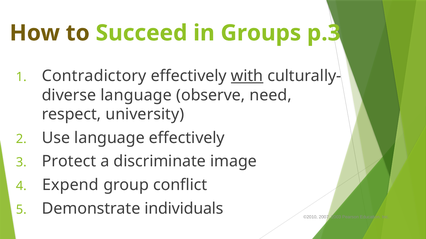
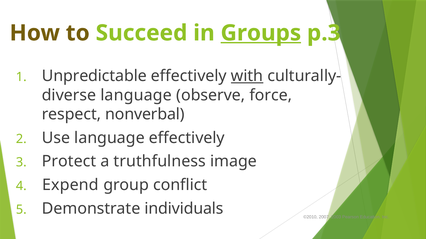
Groups underline: none -> present (261, 33)
Contradictory: Contradictory -> Unpredictable (94, 76)
need: need -> force (271, 95)
university: university -> nonverbal (145, 115)
discriminate: discriminate -> truthfulness (160, 162)
